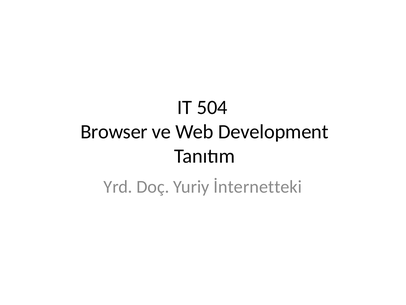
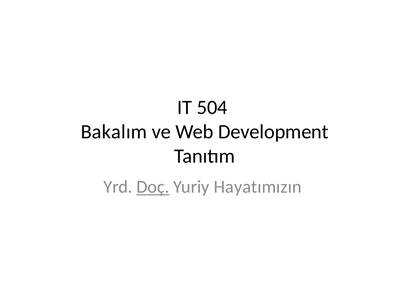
Browser: Browser -> Bakalım (114, 132)
Doç underline: none -> present (153, 187)
İnternetteki: İnternetteki -> Hayatımızın (258, 187)
